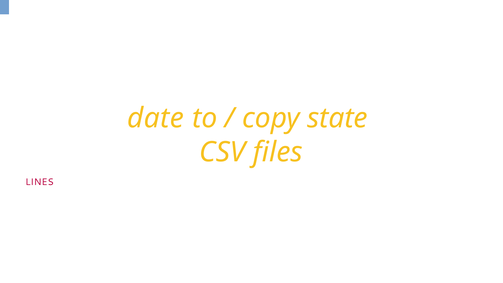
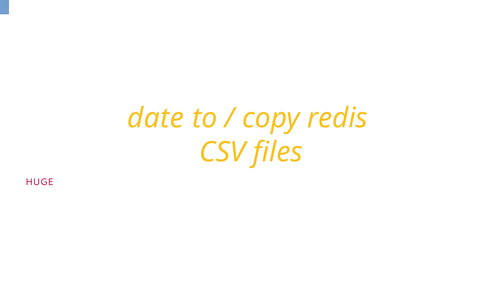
state: state -> redis (337, 118)
LINES: LINES -> HUGE (39, 182)
